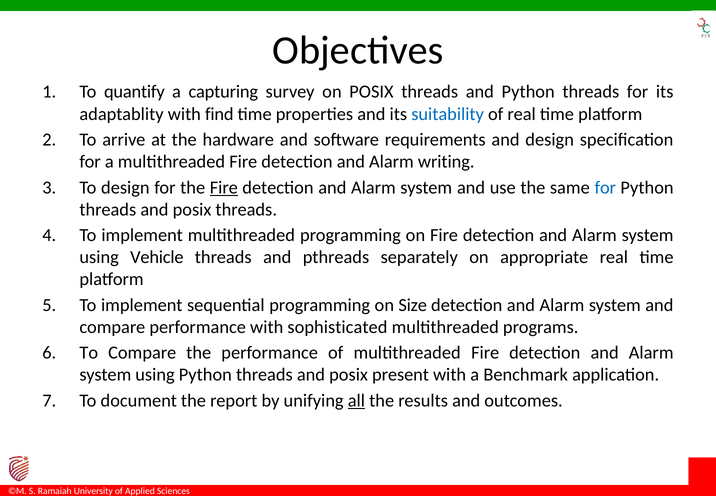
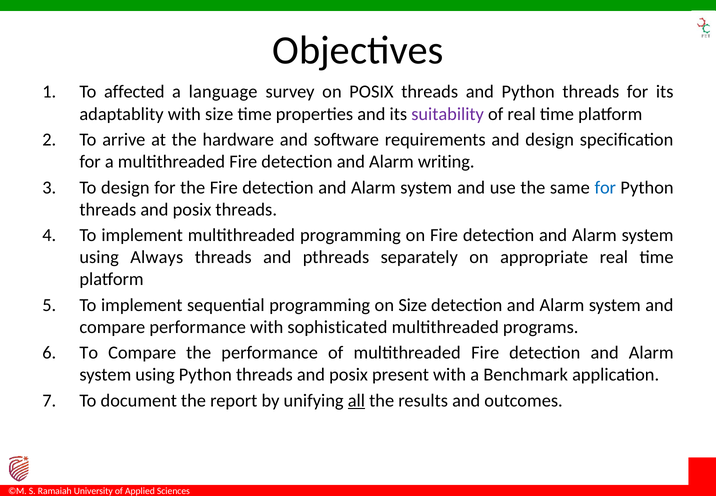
quantify: quantify -> affected (134, 92)
capturing: capturing -> language (223, 92)
with find: find -> size (219, 114)
suitability colour: blue -> purple (448, 114)
Fire underline: present -> none (224, 187)
Vehicle: Vehicle -> Always (157, 257)
